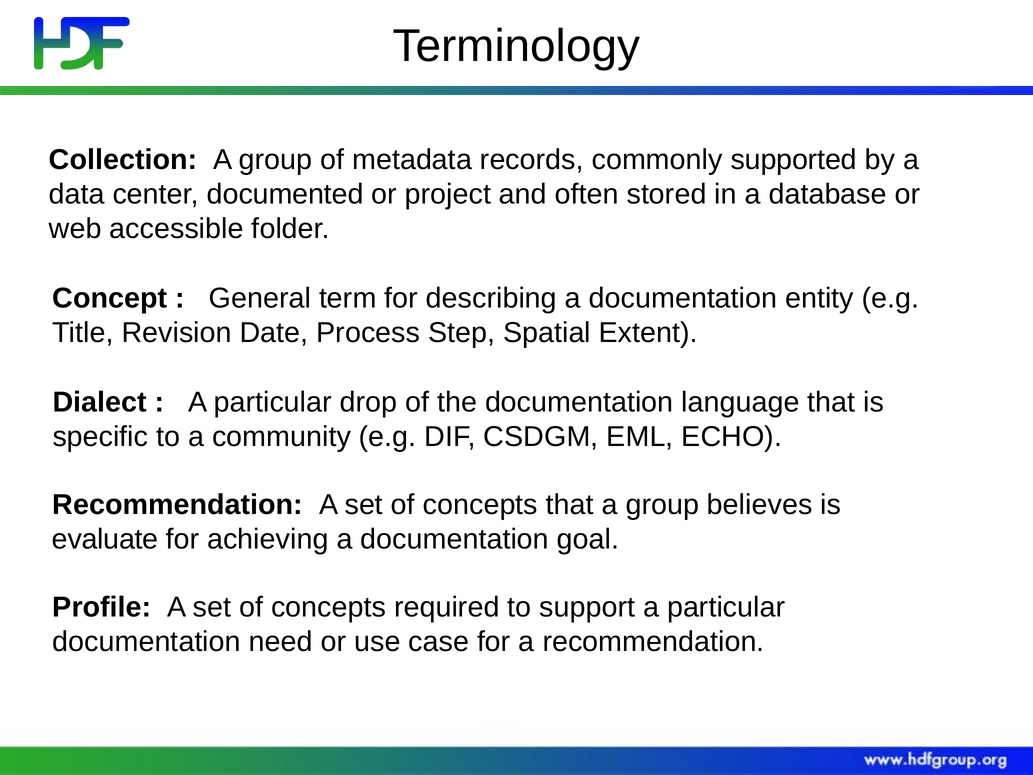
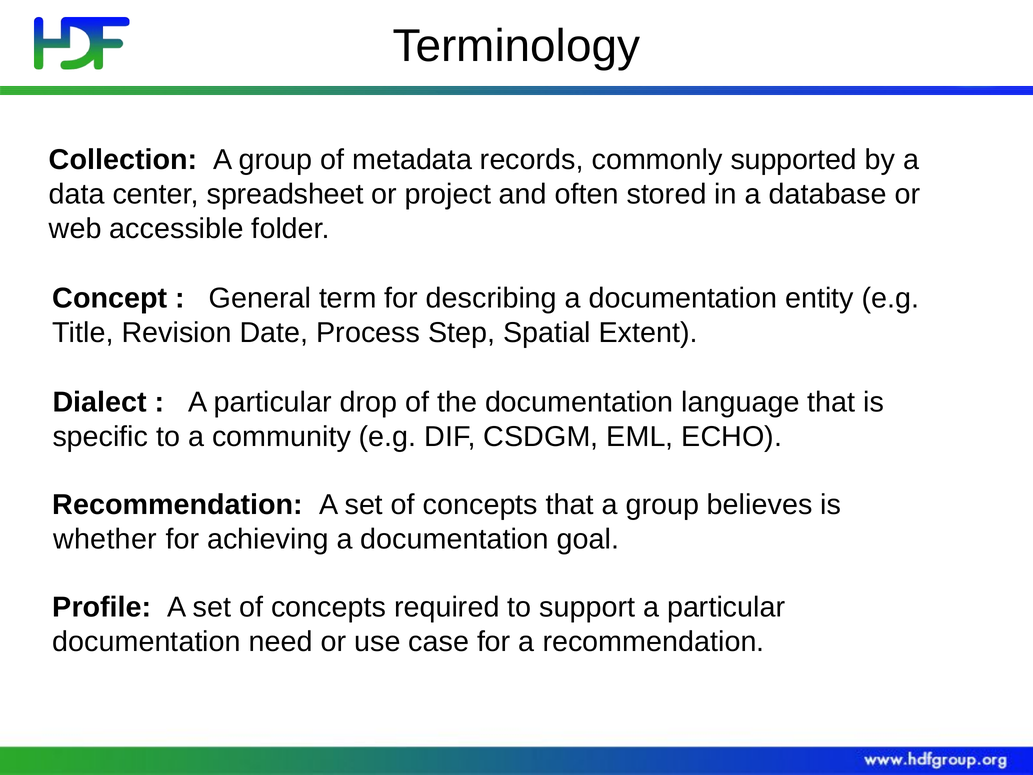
documented: documented -> spreadsheet (285, 194)
evaluate: evaluate -> whether (105, 539)
